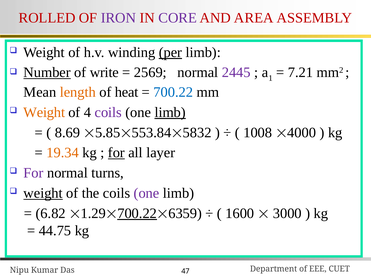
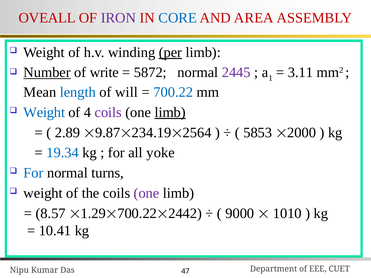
ROLLED: ROLLED -> OVEALL (47, 18)
CORE colour: purple -> blue (178, 18)
2569: 2569 -> 5872 (150, 73)
7.21: 7.21 -> 3.11 (301, 73)
length colour: orange -> blue (78, 92)
heat: heat -> will (126, 92)
Weight colour: orange -> blue (44, 112)
8.69: 8.69 -> 2.89 (67, 133)
5.85: 5.85 -> 9.87 (108, 133)
553.84: 553.84 -> 234.19 (151, 133)
5832: 5832 -> 2564 (197, 133)
1008: 1008 -> 5853 (258, 133)
4000: 4000 -> 2000 (302, 133)
19.34 colour: orange -> blue (63, 153)
for underline: present -> none (116, 153)
layer: layer -> yoke (161, 153)
For colour: purple -> blue (33, 173)
weight underline: present -> none (43, 193)
6.82: 6.82 -> 8.57 (51, 213)
700.22 underline: present -> none (137, 213)
6359: 6359 -> 2442 (185, 213)
1600: 1600 -> 9000 (240, 213)
3000: 3000 -> 1010 (287, 213)
44.75: 44.75 -> 10.41 (55, 231)
